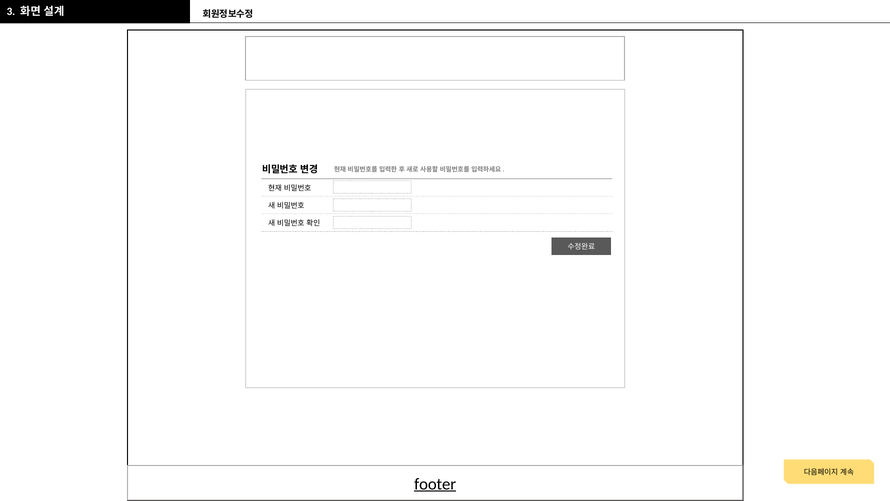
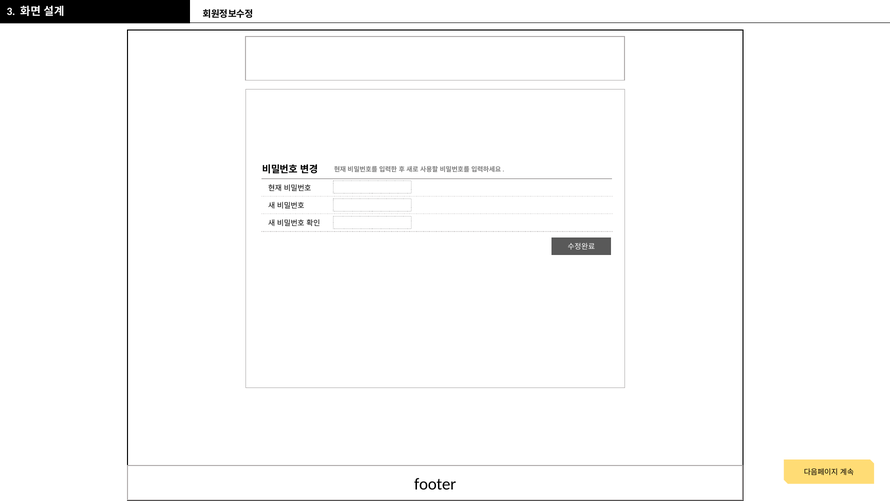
footer underline: present -> none (435, 484)
